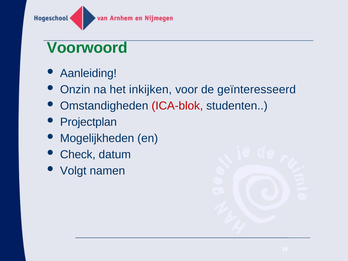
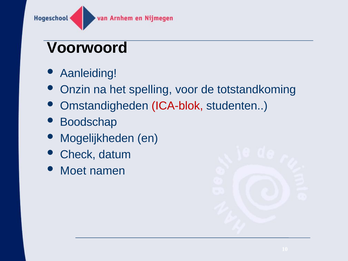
Voorwoord colour: green -> black (87, 48)
inkijken: inkijken -> spelling (150, 90)
geïnteresseerd: geïnteresseerd -> totstandkoming (257, 90)
Projectplan: Projectplan -> Boodschap (88, 122)
Volgt: Volgt -> Moet (73, 171)
